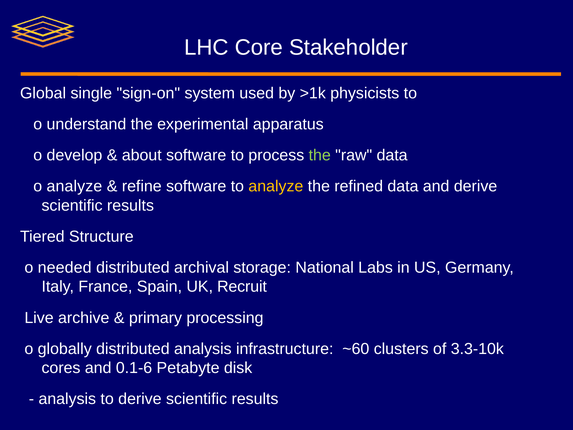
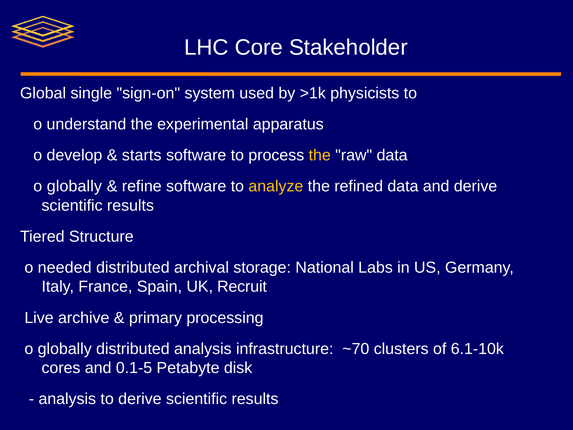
about: about -> starts (142, 155)
the colour: light green -> yellow (320, 155)
analyze: analyze -> globally (74, 186)
~60: ~60 -> ~70 (356, 349)
3.3-10k: 3.3-10k -> 6.1-10k (477, 349)
0.1-6: 0.1-6 -> 0.1-5 (134, 368)
